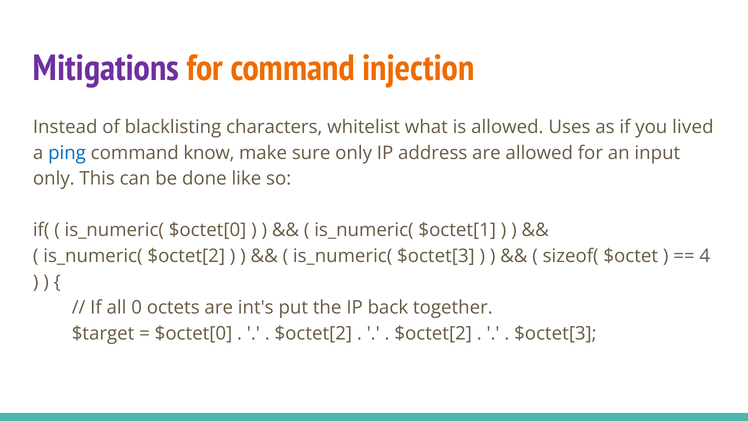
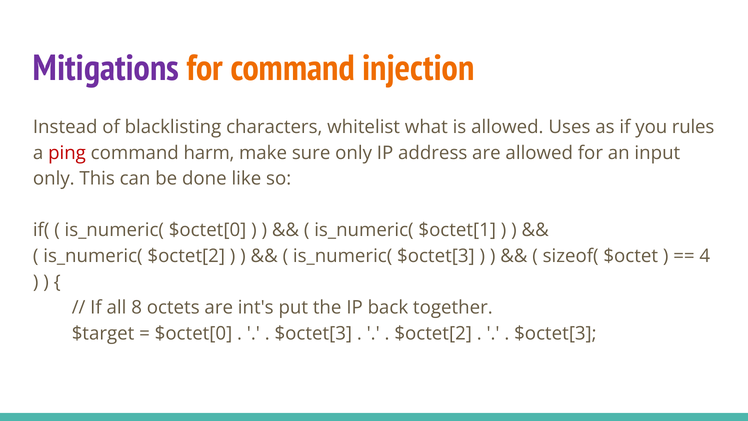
lived: lived -> rules (693, 127)
ping colour: blue -> red (67, 153)
know: know -> harm (209, 153)
0: 0 -> 8 (137, 308)
$octet[2: $octet[2 -> $octet[3 (313, 333)
